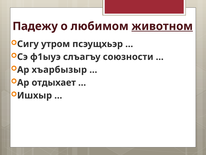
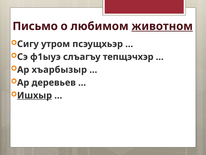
Падежу: Падежу -> Письмо (35, 26)
союзности: союзности -> тепщэчхэр (128, 57)
отдыхает: отдыхает -> деревьев (54, 82)
Ишхыр underline: none -> present (35, 95)
